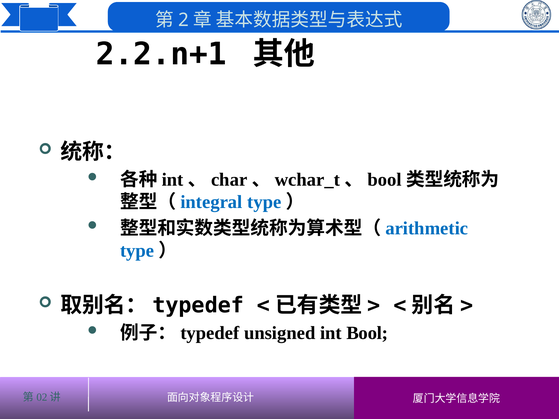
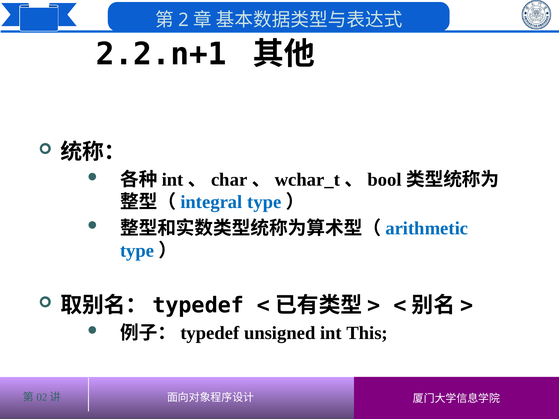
Bool: Bool -> This (367, 333)
